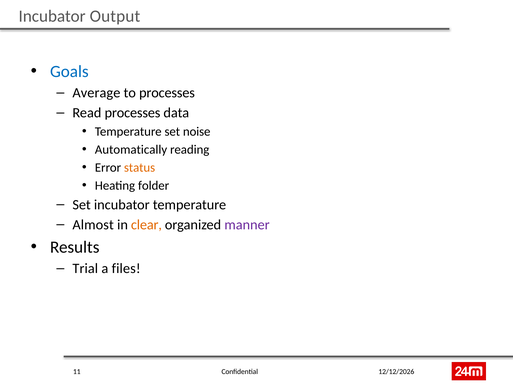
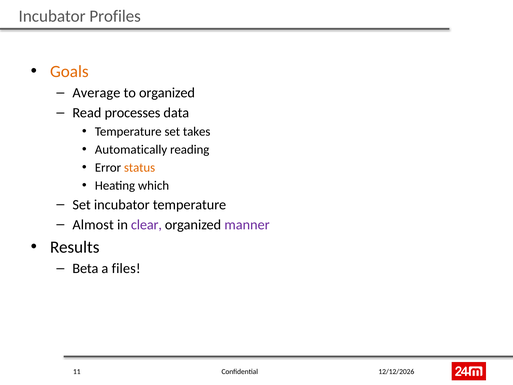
Output: Output -> Profiles (115, 16)
Goals colour: blue -> orange (69, 71)
to processes: processes -> organized (167, 93)
noise: noise -> takes (197, 132)
folder: folder -> which (154, 185)
clear colour: orange -> purple (146, 225)
Trial: Trial -> Beta (85, 268)
